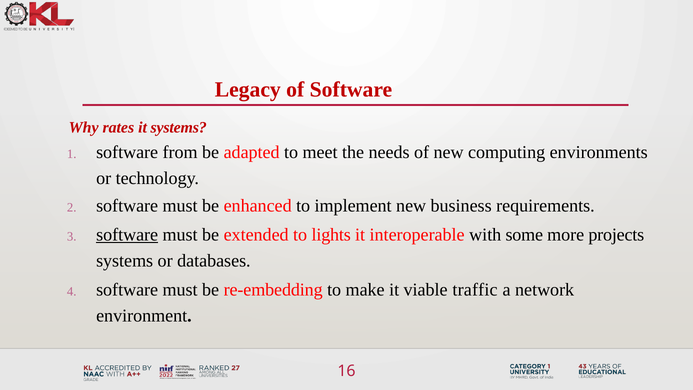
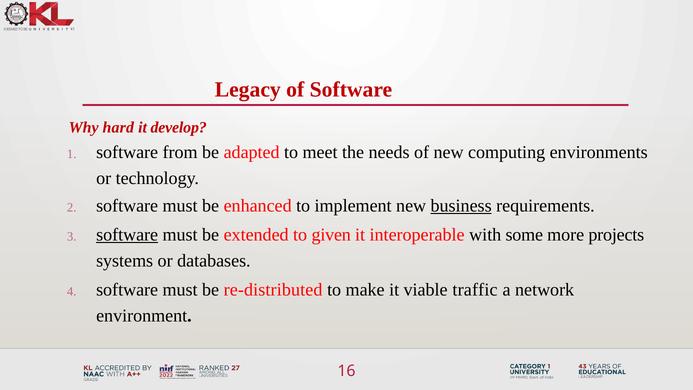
rates: rates -> hard (118, 128)
it systems: systems -> develop (179, 128)
business underline: none -> present (461, 206)
lights: lights -> given (331, 235)
re-embedding: re-embedding -> re-distributed (273, 290)
